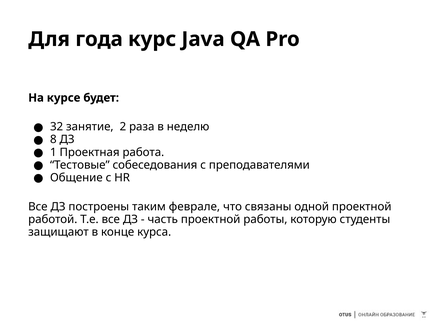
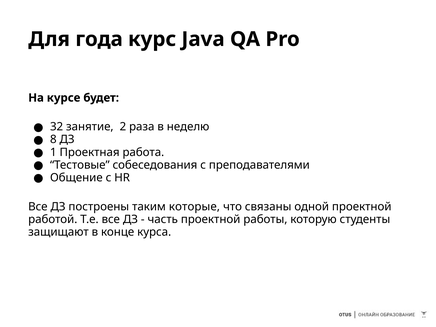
феврале: феврале -> которые (194, 207)
